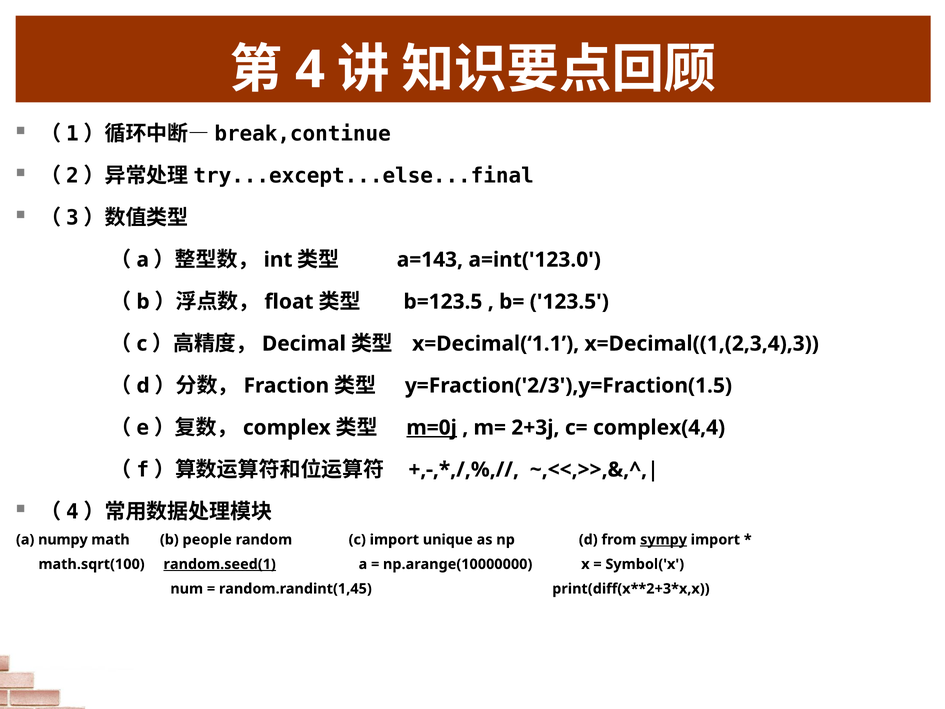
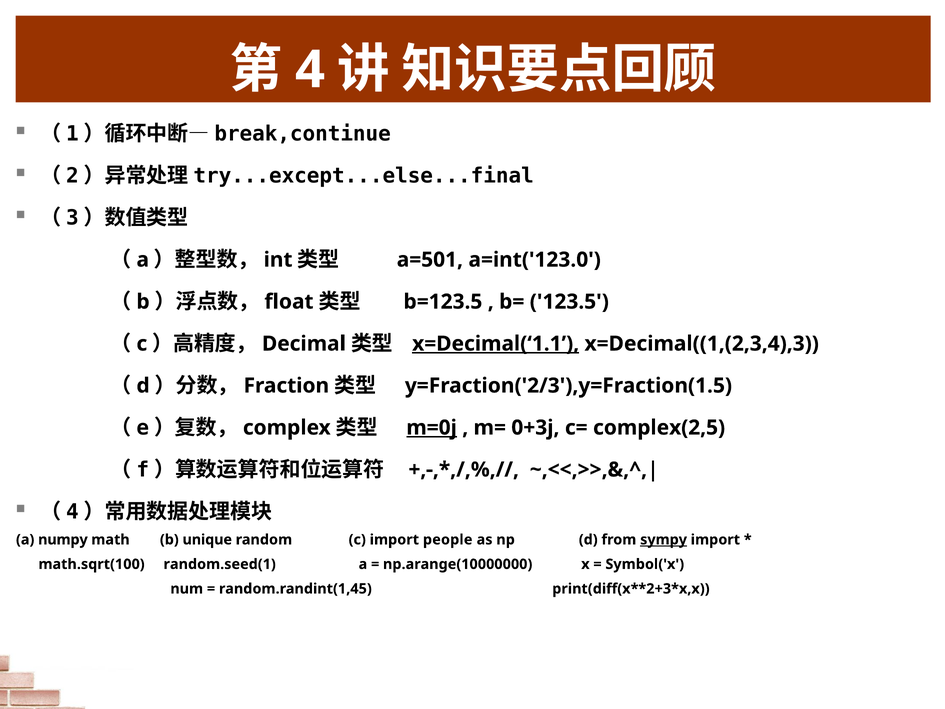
a=143: a=143 -> a=501 (430, 260)
x=Decimal(‘1.1 underline: none -> present (496, 344)
2+3j: 2+3j -> 0+3j (535, 428)
complex(4,4: complex(4,4 -> complex(2,5 (659, 428)
people: people -> unique (207, 539)
unique: unique -> people (448, 539)
random.seed(1 underline: present -> none (220, 564)
